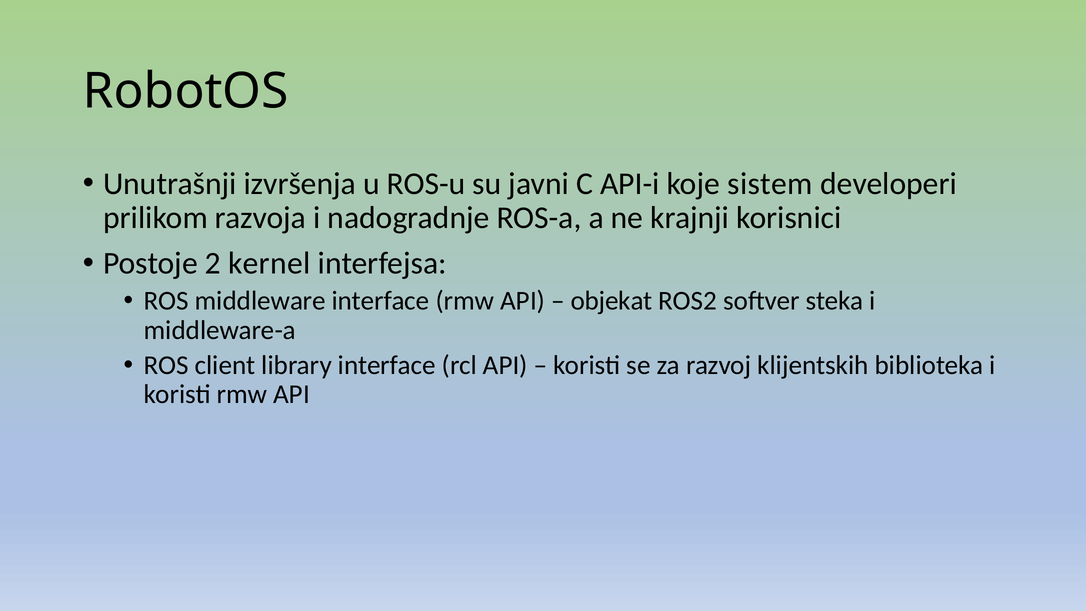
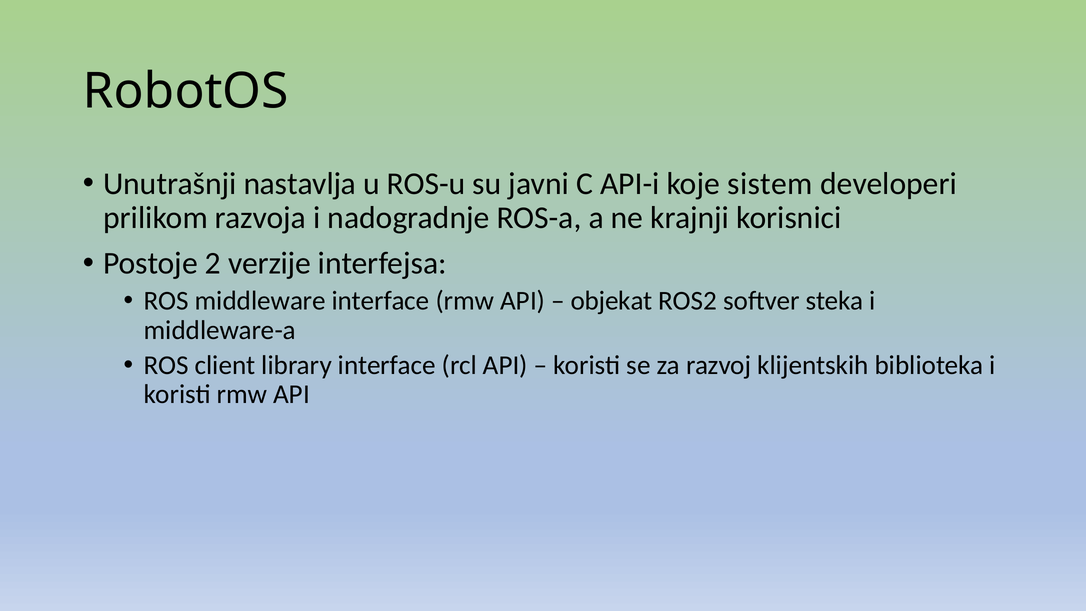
izvršenja: izvršenja -> nastavlja (300, 184)
kernel: kernel -> verzije (270, 263)
